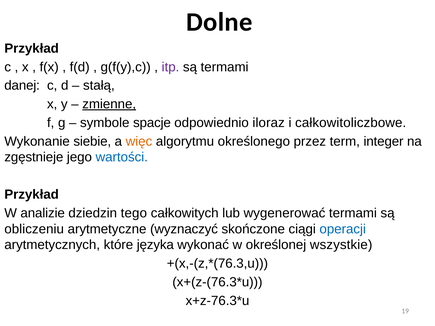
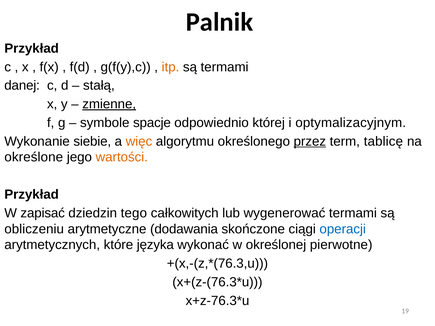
Dolne: Dolne -> Palnik (220, 22)
itp colour: purple -> orange (170, 67)
iloraz: iloraz -> której (269, 123)
całkowitoliczbowe: całkowitoliczbowe -> optymalizacyjnym (351, 123)
przez underline: none -> present (310, 141)
integer: integer -> tablicę (383, 141)
zgęstnieje: zgęstnieje -> określone (34, 157)
wartości colour: blue -> orange (122, 157)
analizie: analizie -> zapisać (43, 213)
wyznaczyć: wyznaczyć -> dodawania (184, 229)
wszystkie: wszystkie -> pierwotne (341, 245)
